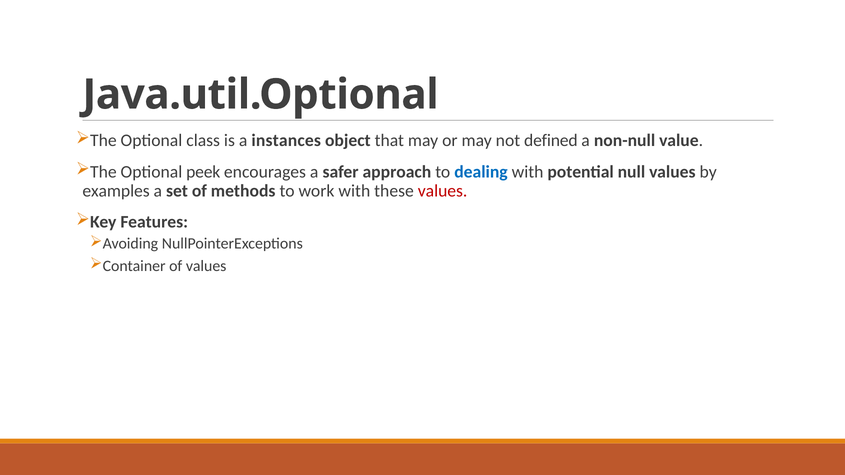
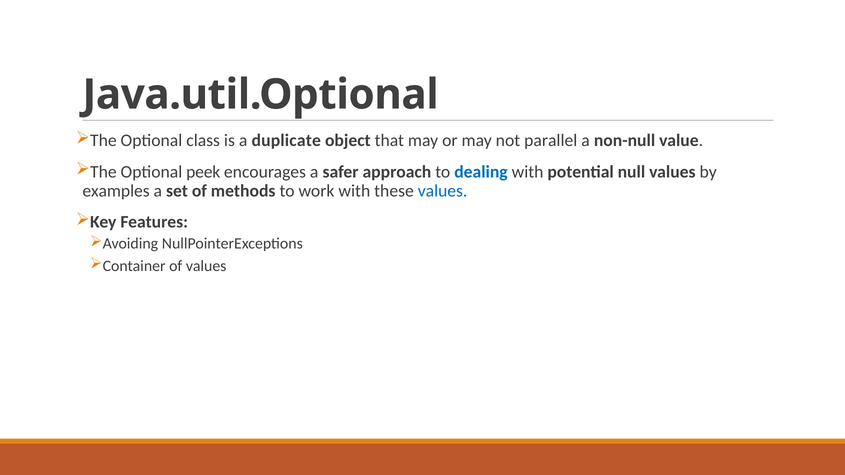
instances: instances -> duplicate (286, 140)
defined: defined -> parallel (551, 140)
values colour: red -> blue (443, 191)
